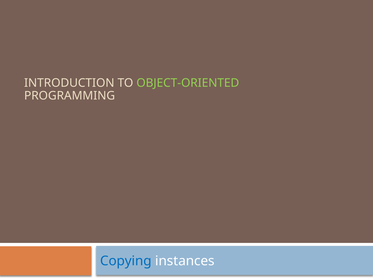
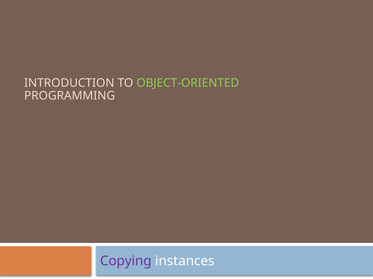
Copying colour: blue -> purple (126, 262)
